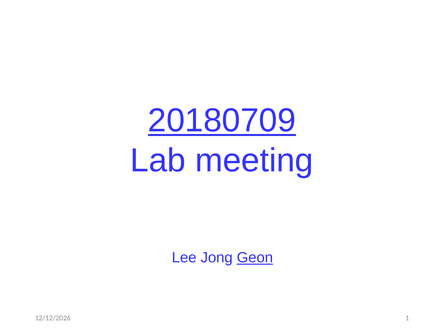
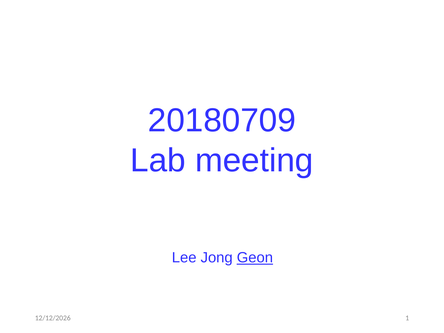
20180709 underline: present -> none (222, 121)
